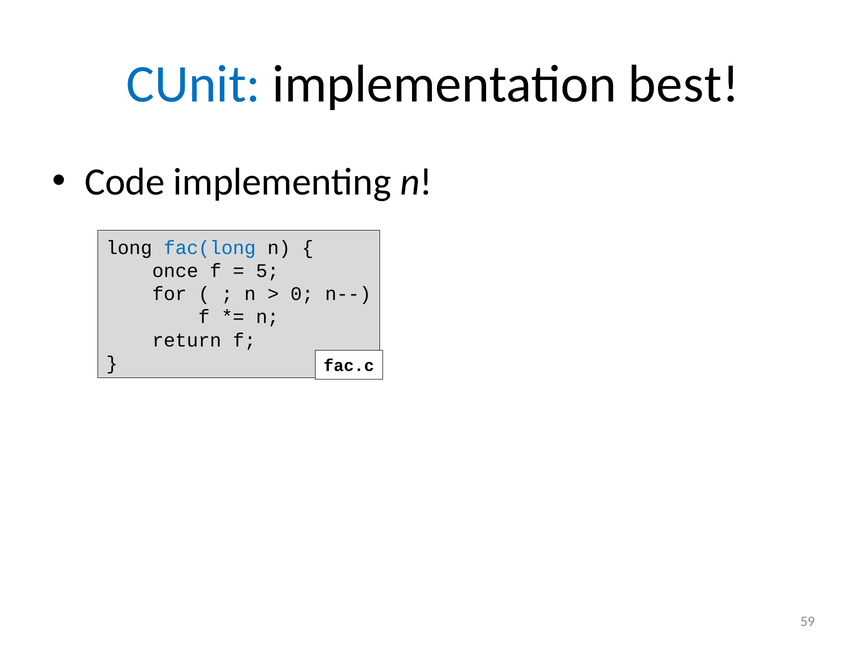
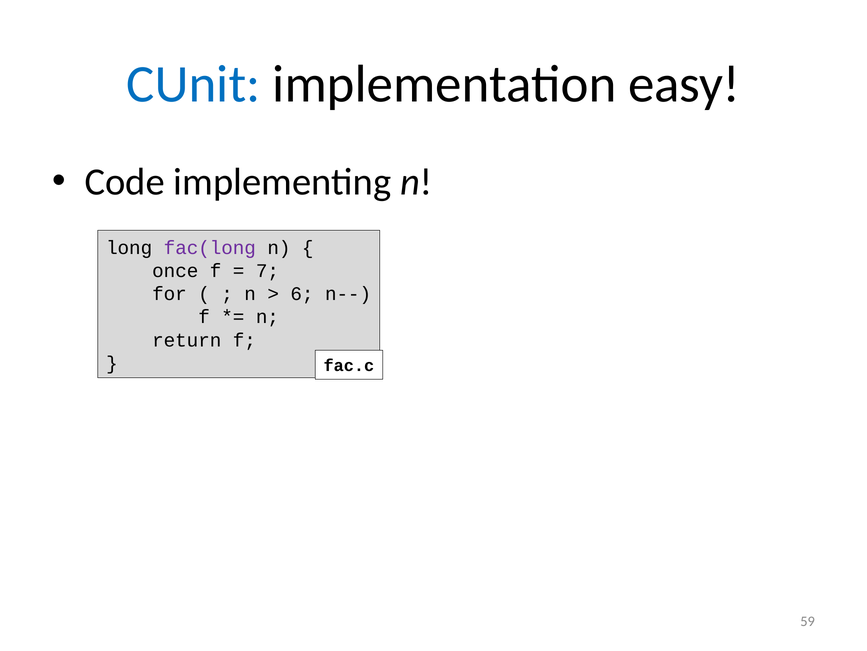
best: best -> easy (684, 84)
fac(long colour: blue -> purple (210, 247)
5: 5 -> 7 (267, 270)
0: 0 -> 6 (302, 294)
